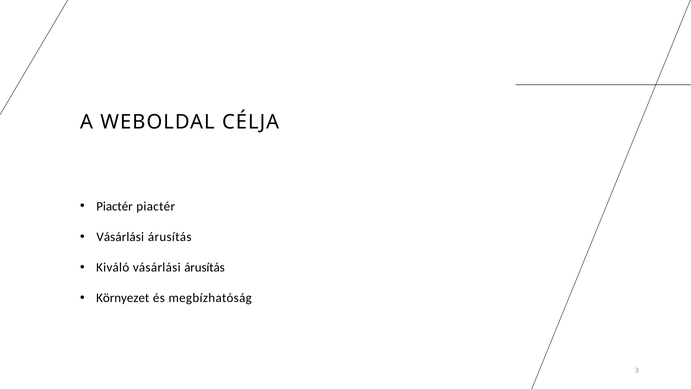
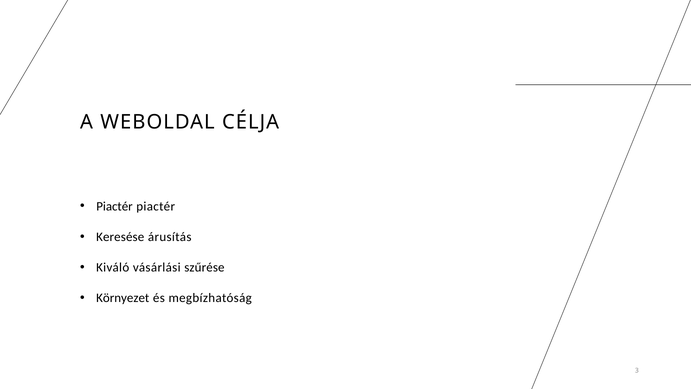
Vásárlási: Vásárlási -> Keresése (120, 237)
Kiváló vásárlási árusítás: árusítás -> szűrése (204, 267)
